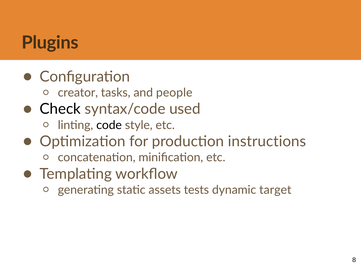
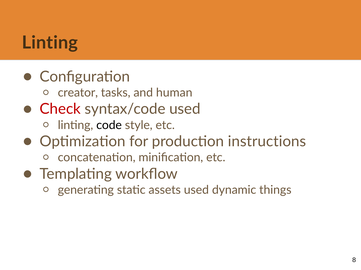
Plugins: Plugins -> Linting (50, 43)
people: people -> human (174, 93)
Check colour: black -> red (60, 109)
assets tests: tests -> used (196, 190)
target: target -> things (275, 190)
